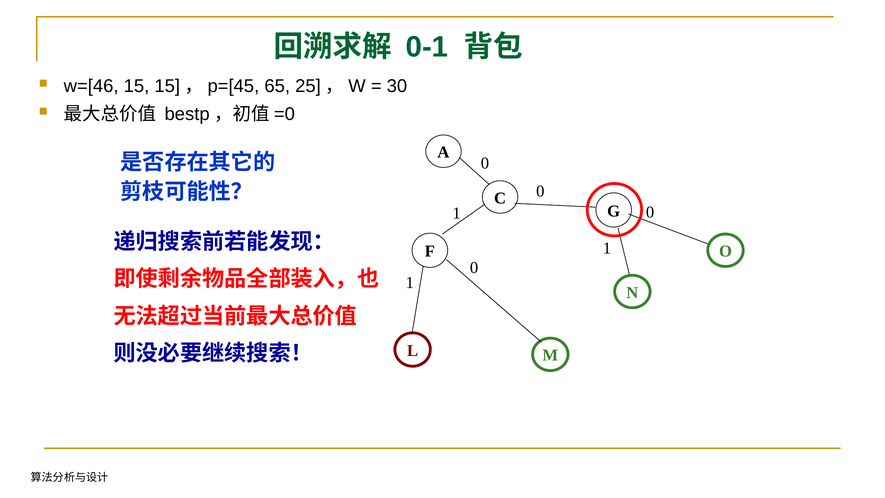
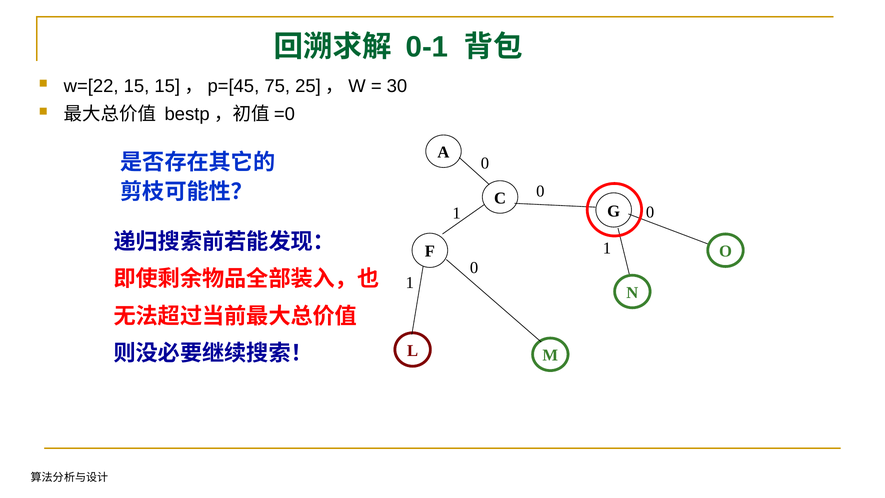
w=[46: w=[46 -> w=[22 (91, 86)
65: 65 -> 75 (277, 86)
